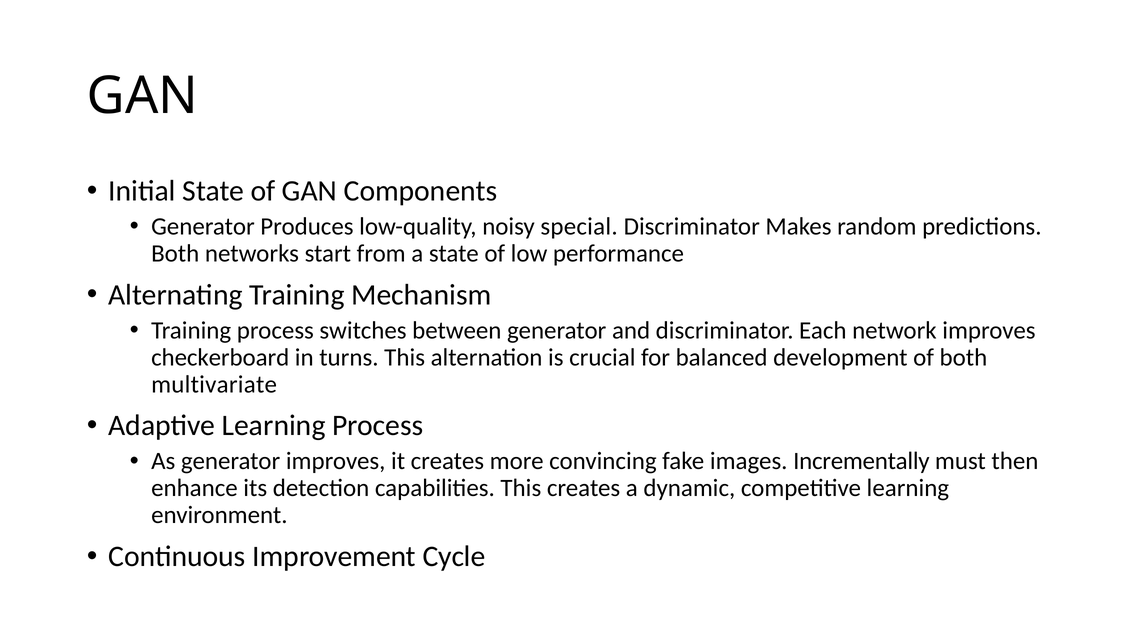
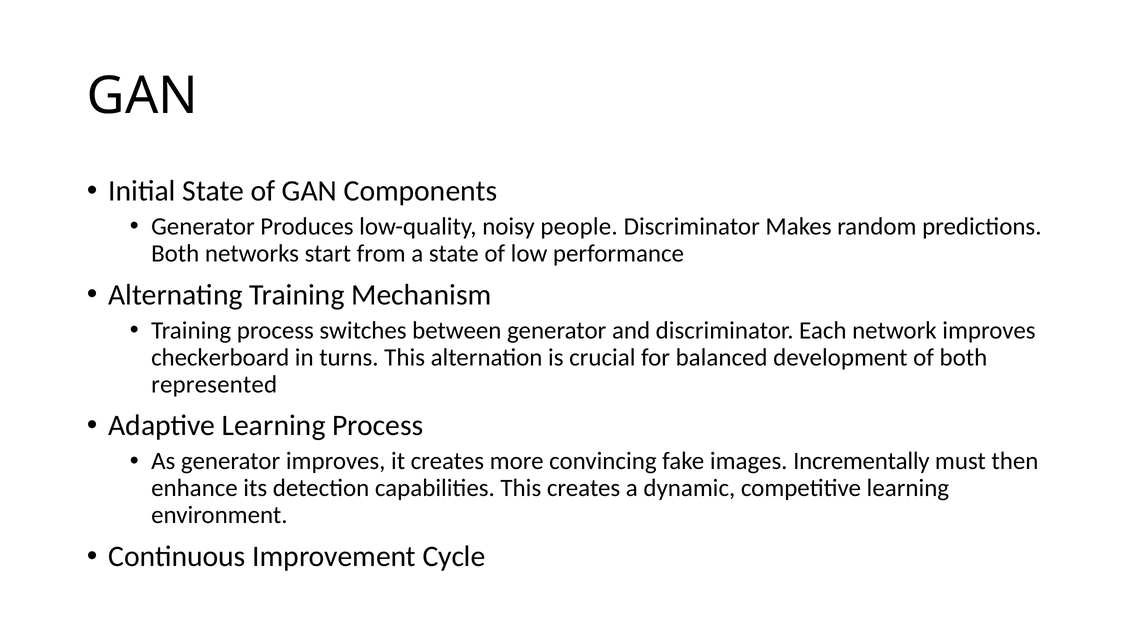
special: special -> people (579, 226)
multivariate: multivariate -> represented (214, 384)
